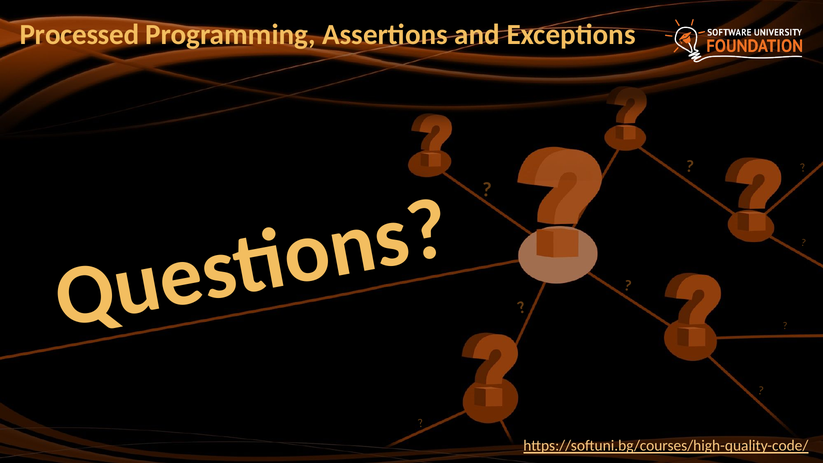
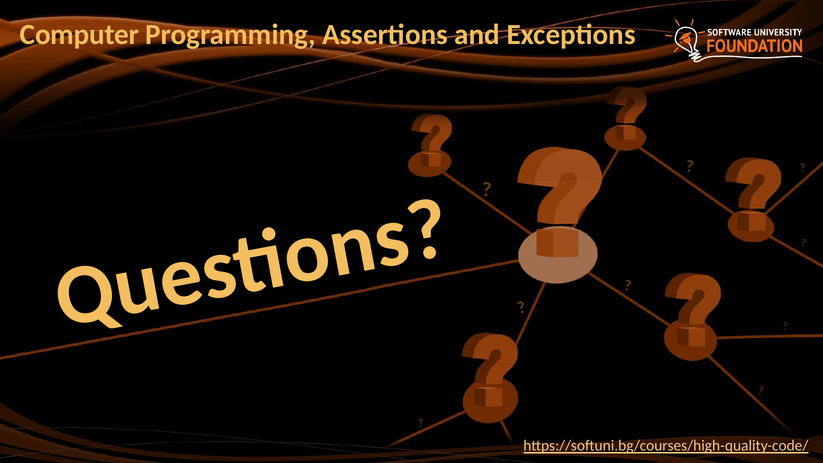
Processed: Processed -> Computer (79, 35)
